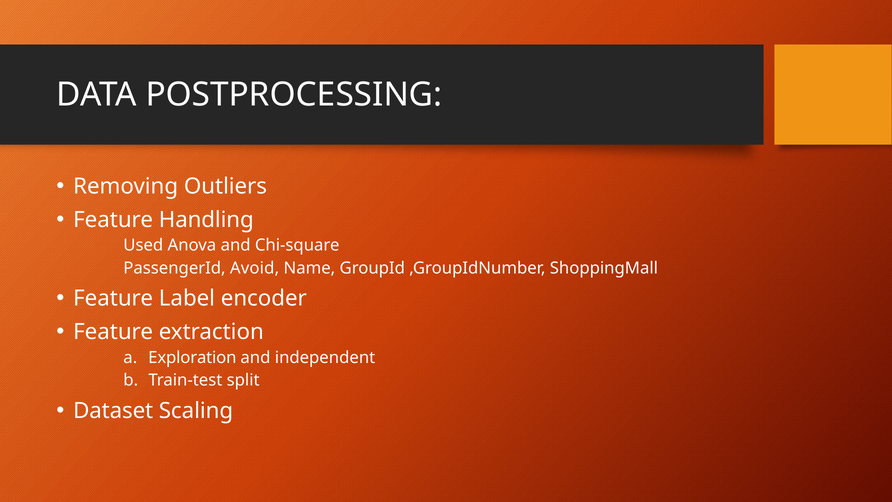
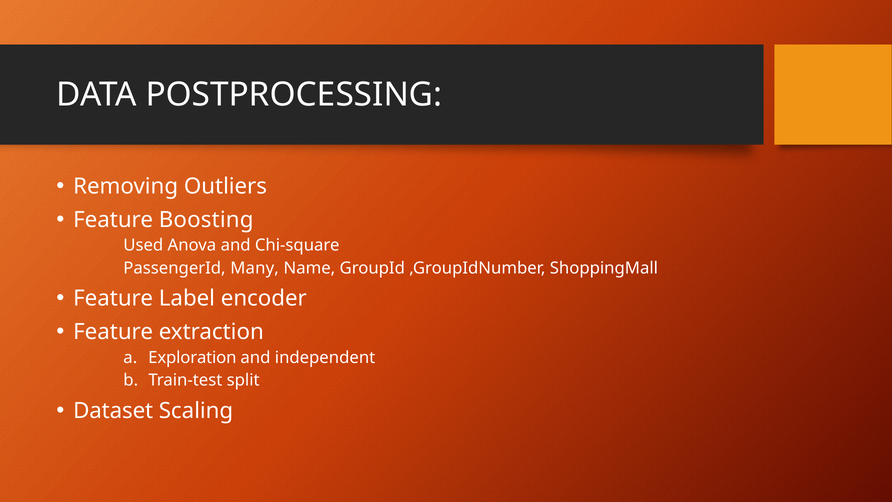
Handling: Handling -> Boosting (206, 220)
Avoid: Avoid -> Many (255, 268)
